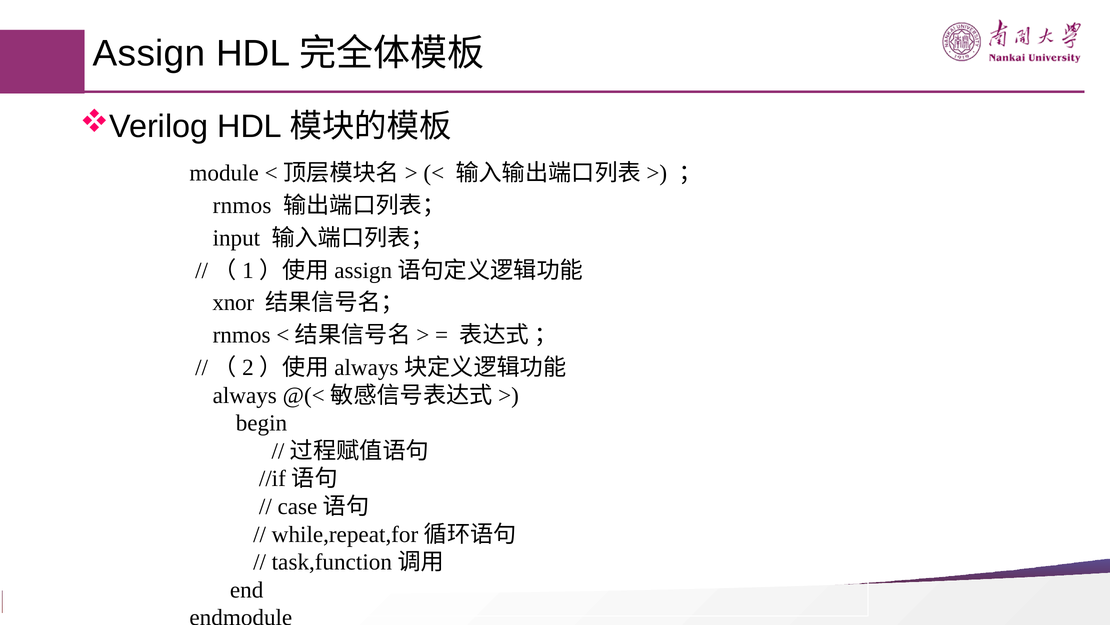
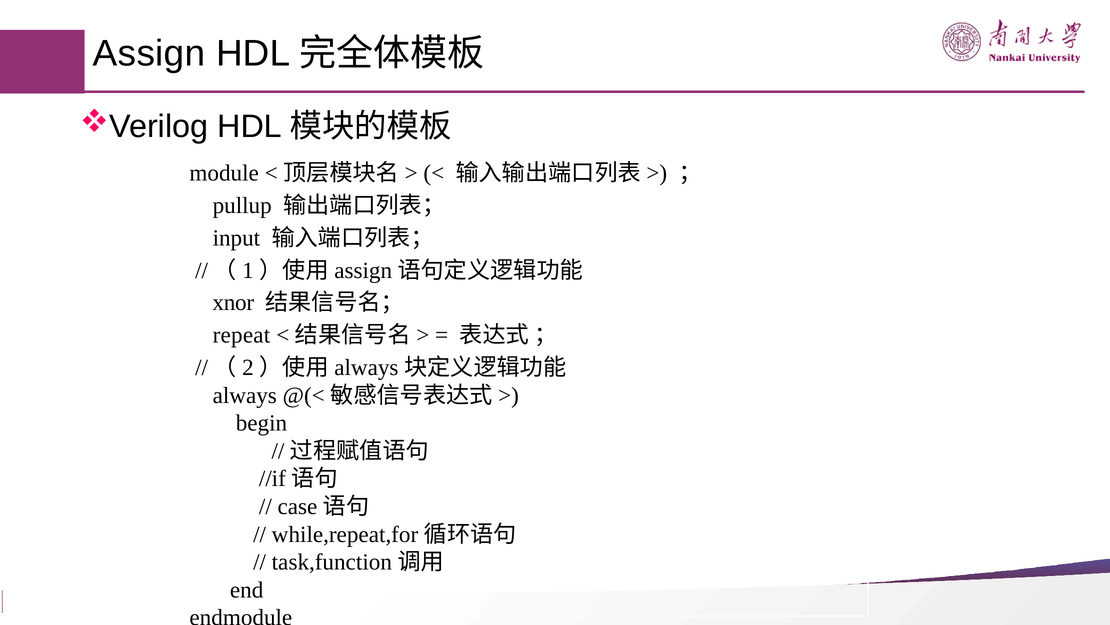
rnmos: rnmos -> pullup (242, 205)
rnmos: rnmos -> repeat (241, 335)
